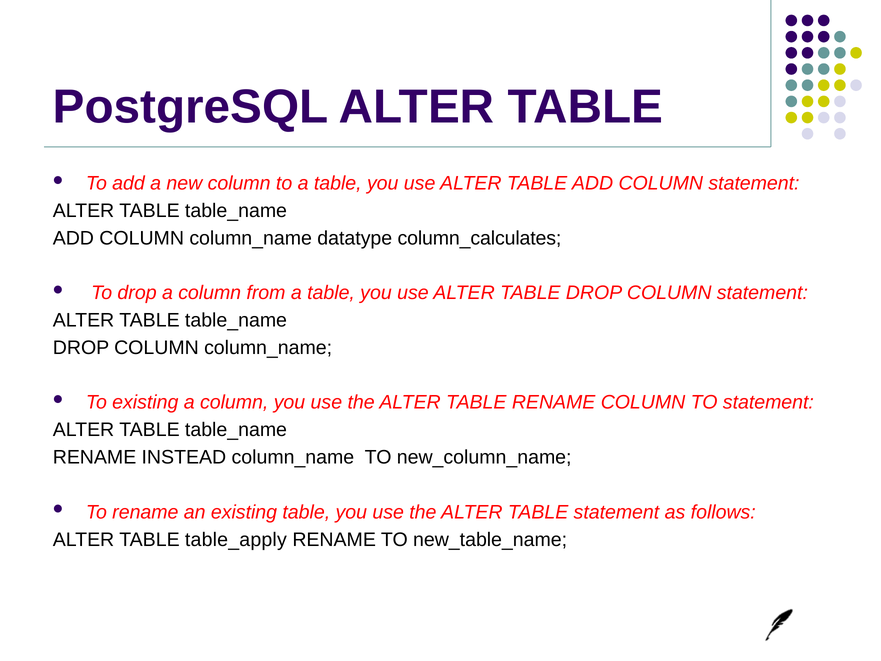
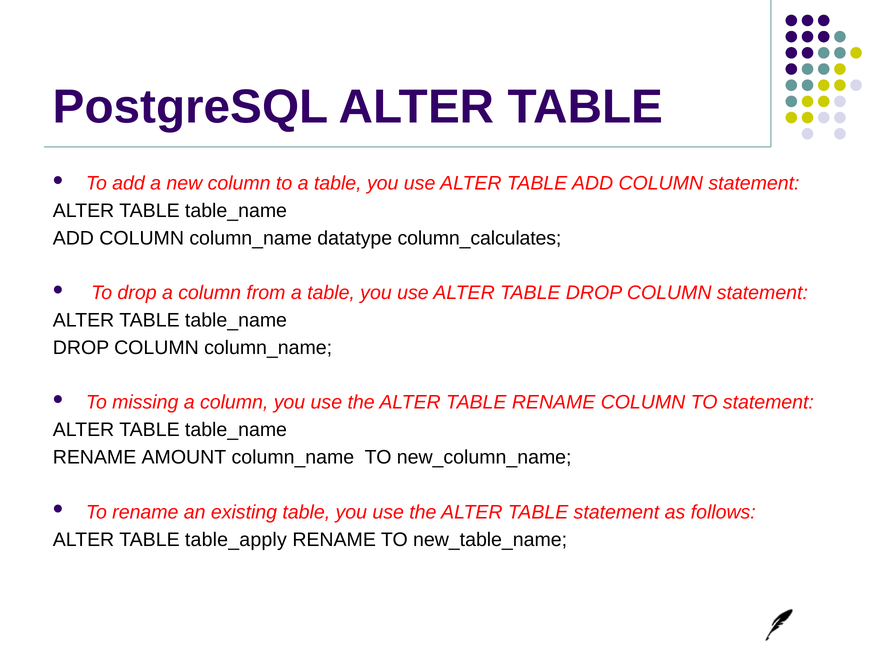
To existing: existing -> missing (145, 402)
INSTEAD: INSTEAD -> AMOUNT (184, 457)
